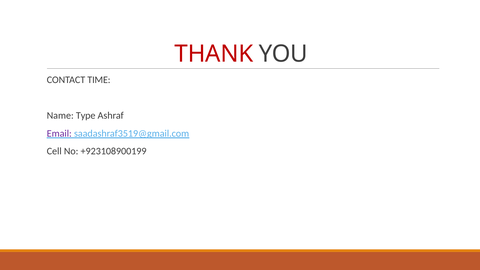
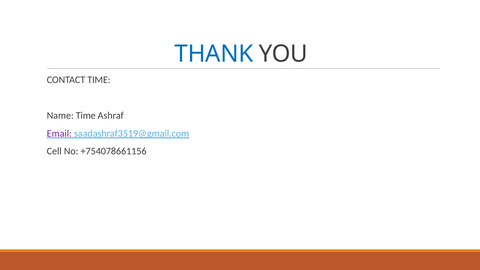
THANK colour: red -> blue (214, 54)
Name Type: Type -> Time (86, 115)
+923108900199: +923108900199 -> +754078661156 (114, 151)
